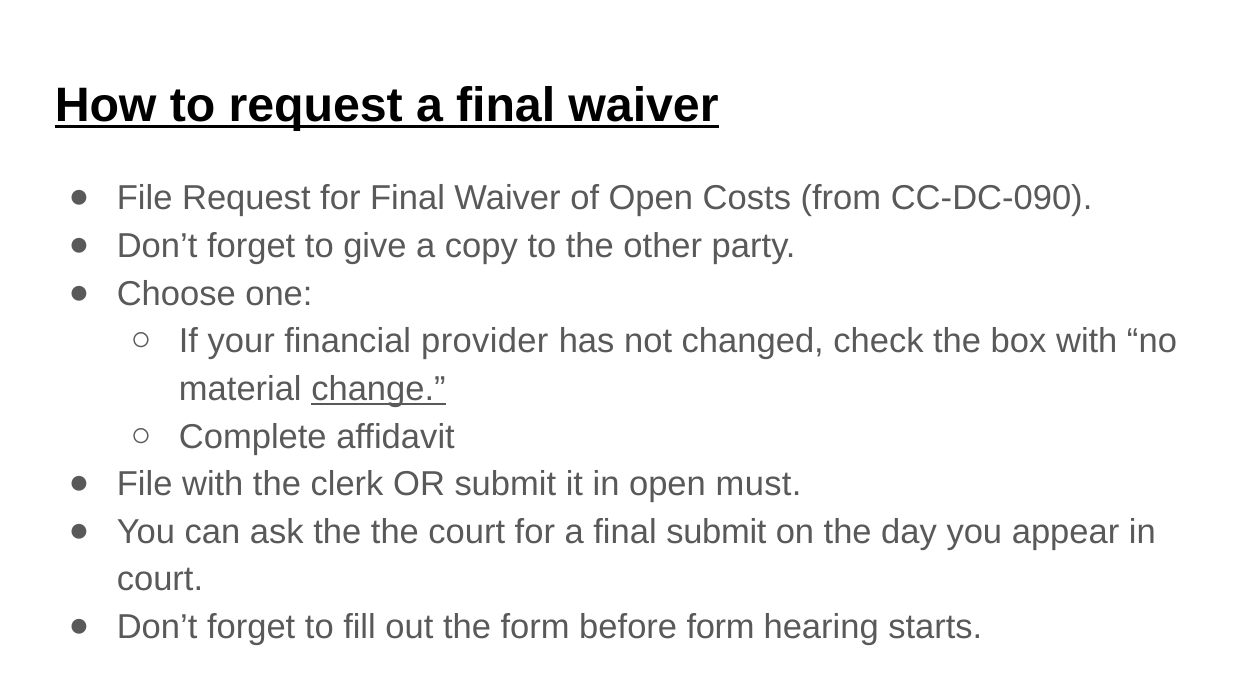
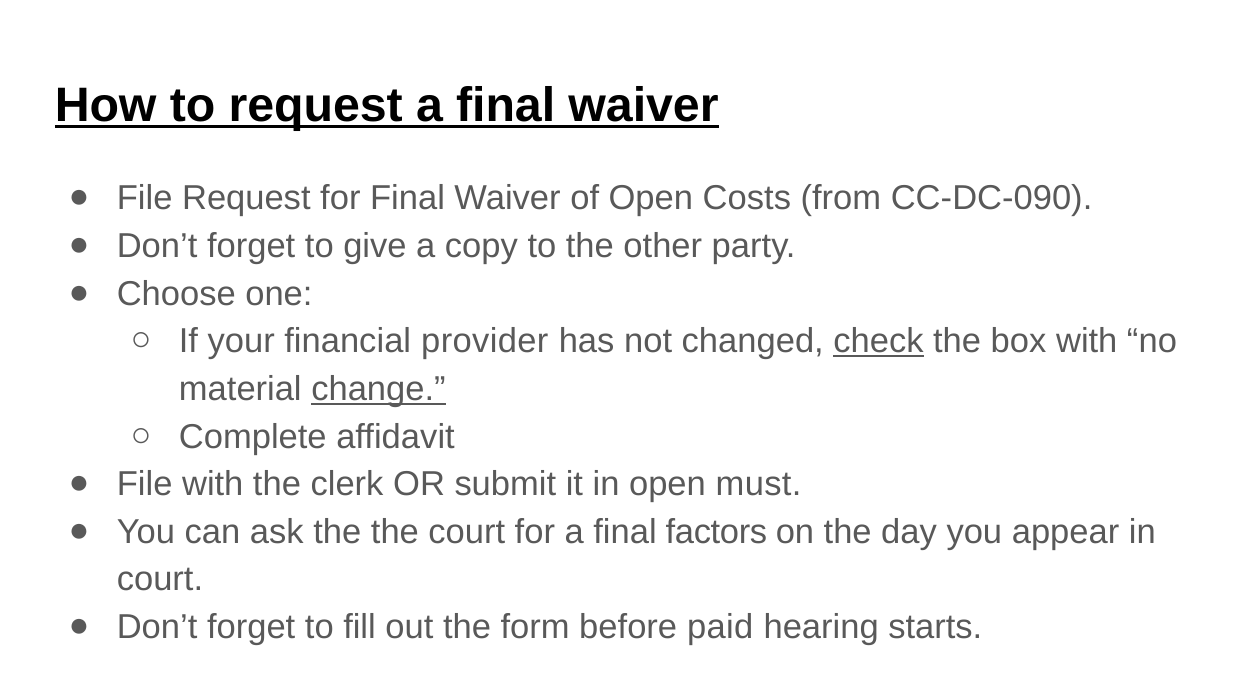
check underline: none -> present (878, 341)
final submit: submit -> factors (716, 532)
before form: form -> paid (720, 627)
